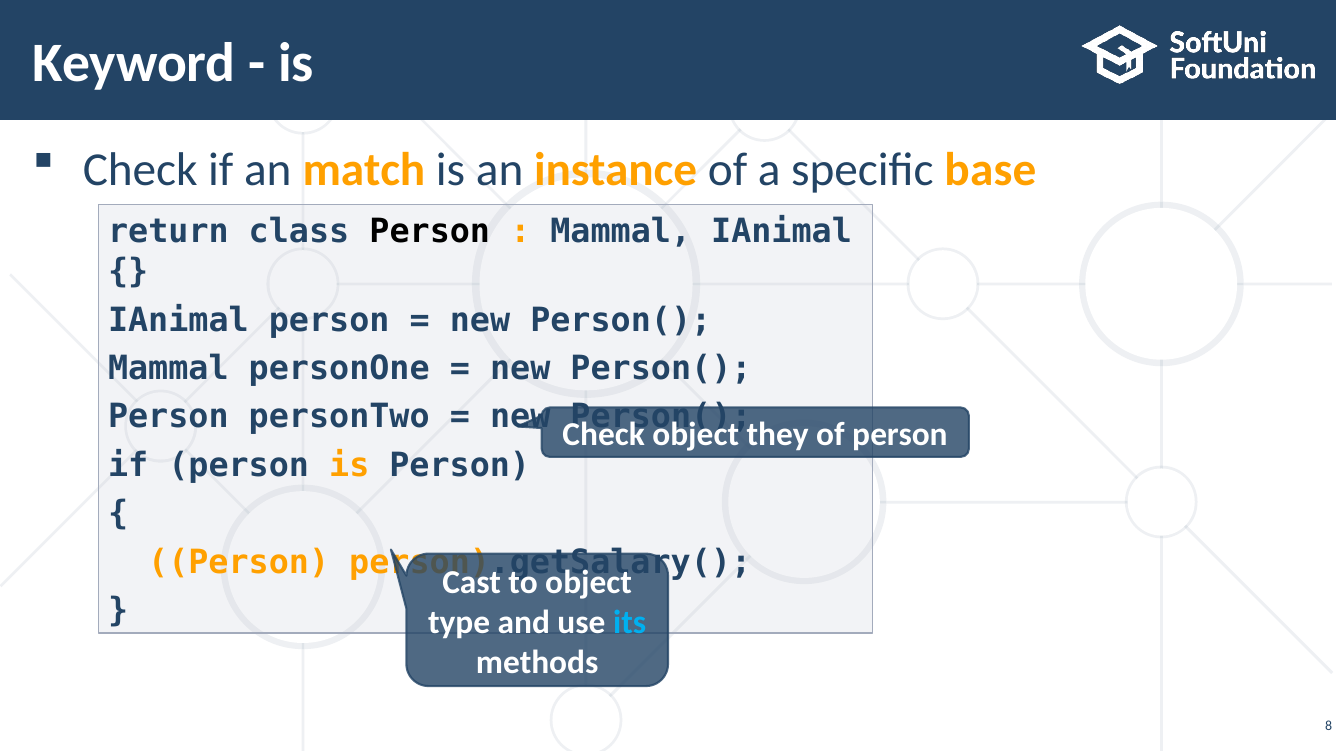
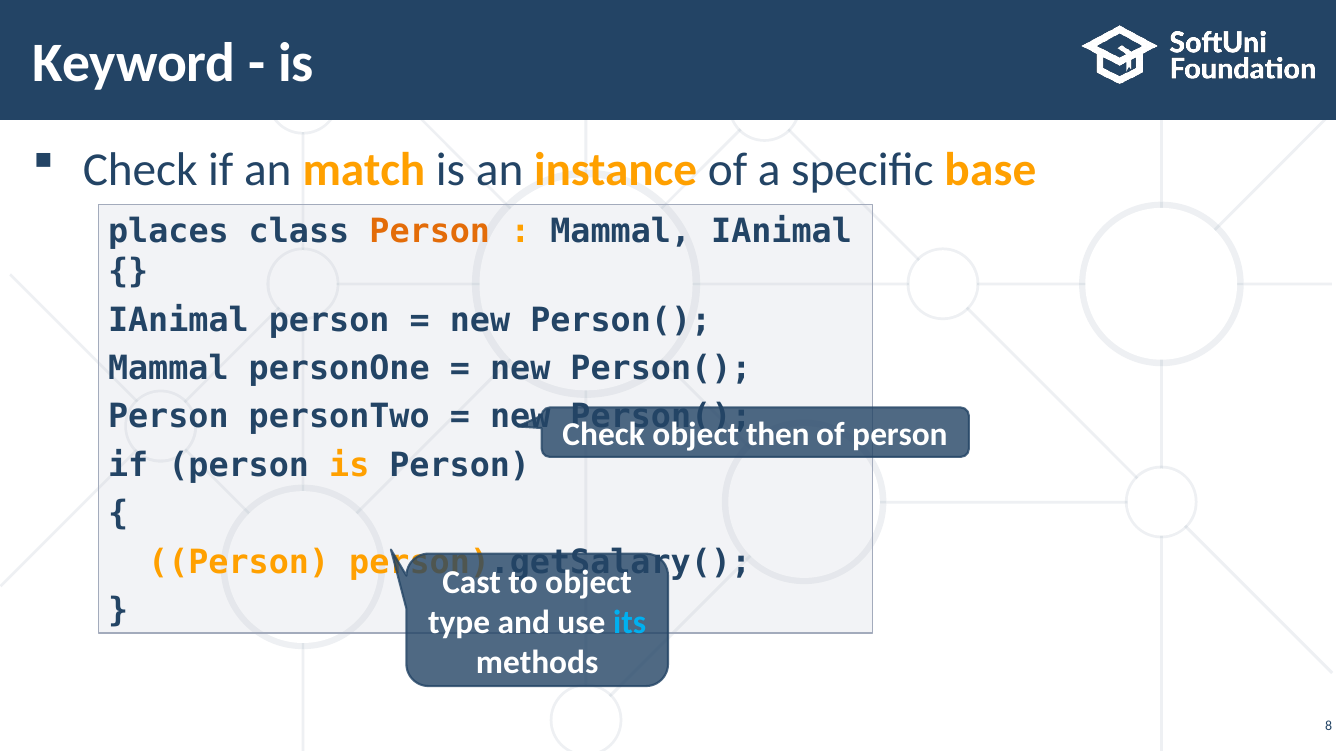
return: return -> places (168, 232)
Person colour: black -> orange (430, 232)
they: they -> then (778, 435)
